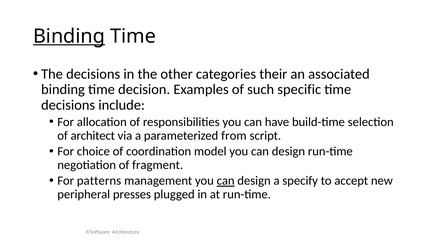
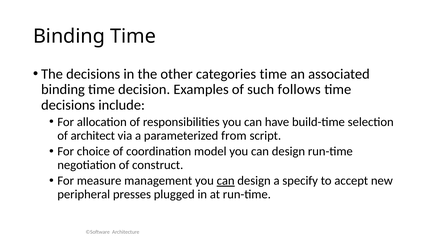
Binding underline: present -> none (69, 36)
categories their: their -> time (273, 74)
specific: specific -> follows (299, 90)
fragment: fragment -> construct (158, 165)
patterns: patterns -> measure (99, 181)
